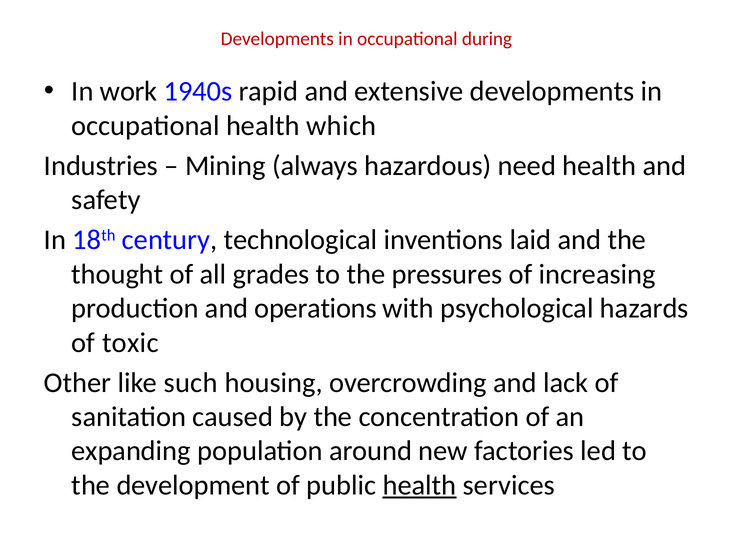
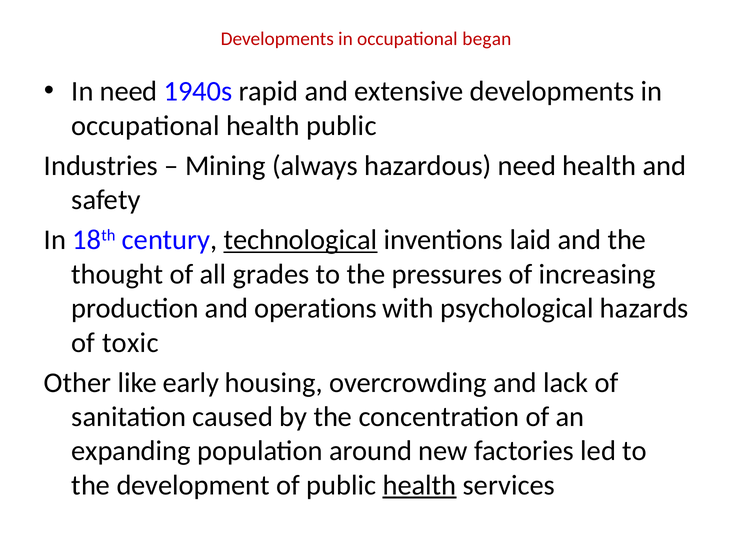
during: during -> began (487, 39)
In work: work -> need (129, 91)
health which: which -> public (341, 126)
technological underline: none -> present (300, 240)
such: such -> early (191, 382)
